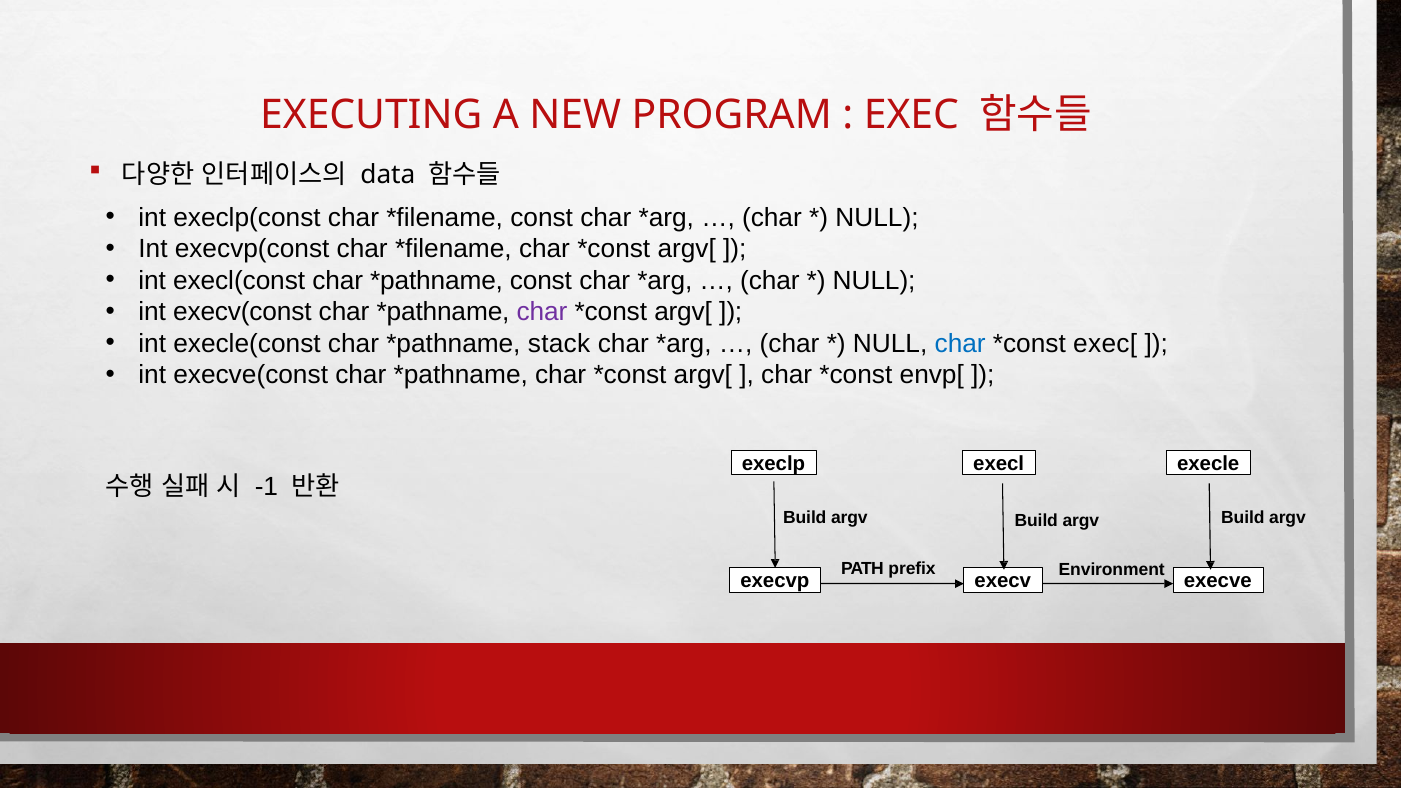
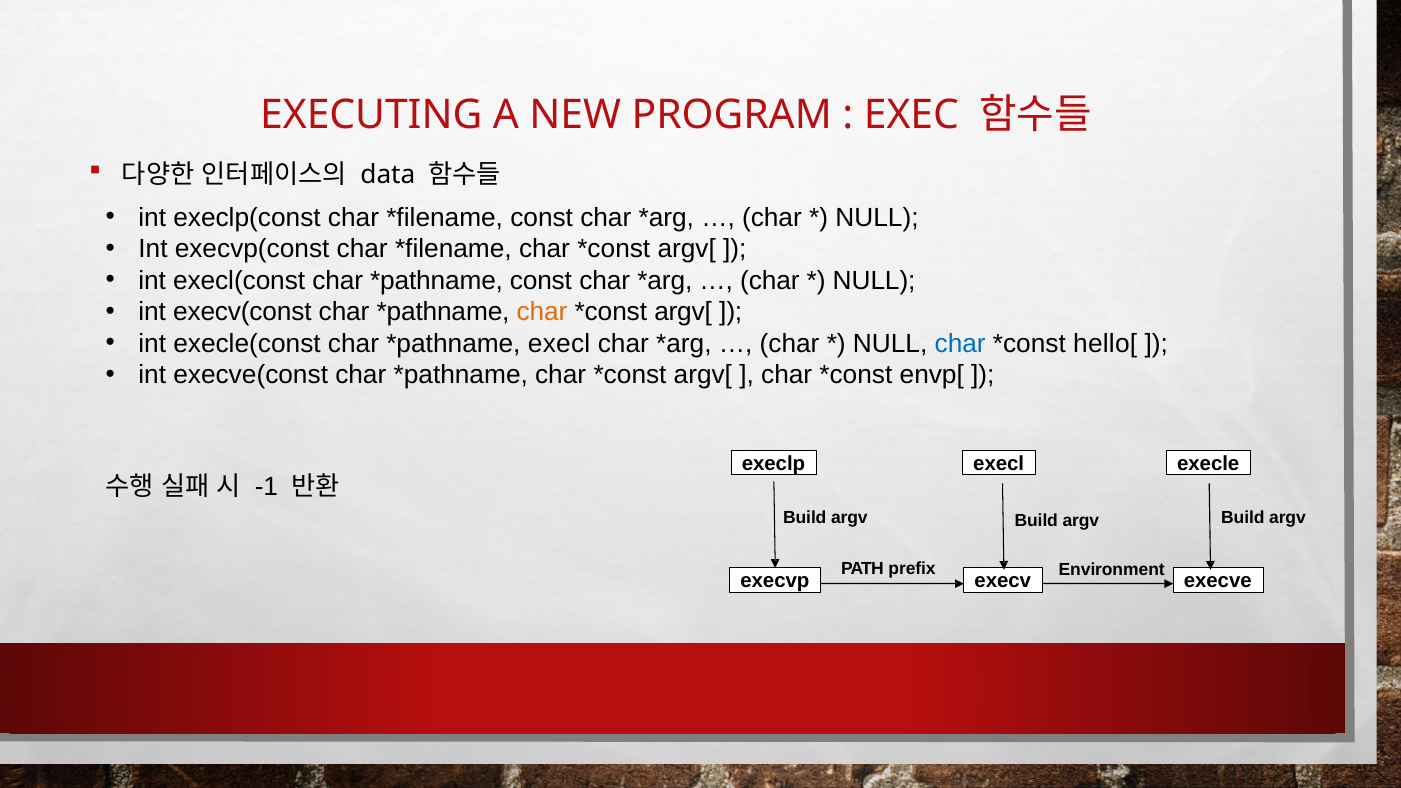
char colour: purple -> orange (542, 312)
stack: stack -> execl (559, 344)
exec[: exec[ -> hello[ (1105, 344)
